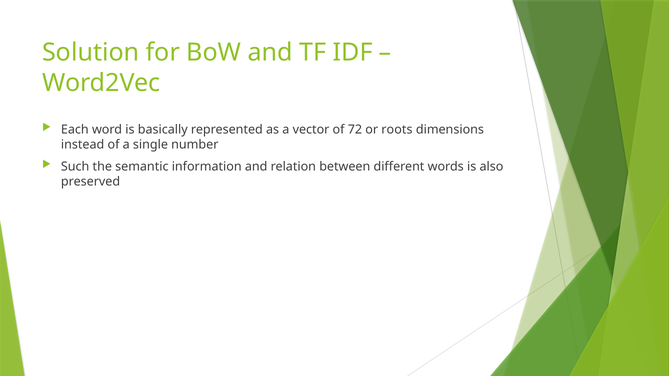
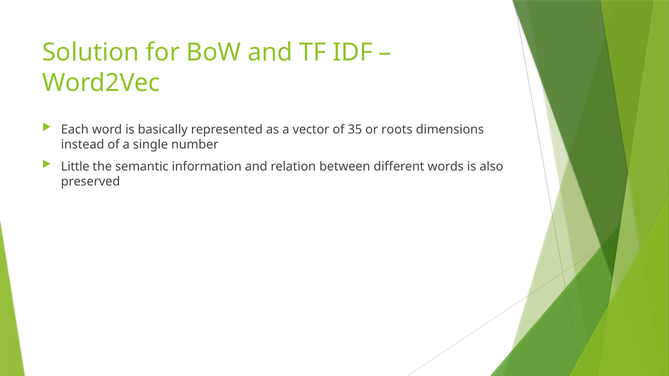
72: 72 -> 35 (355, 129)
Such: Such -> Little (75, 167)
